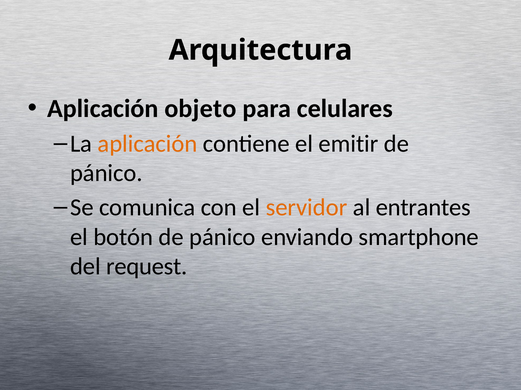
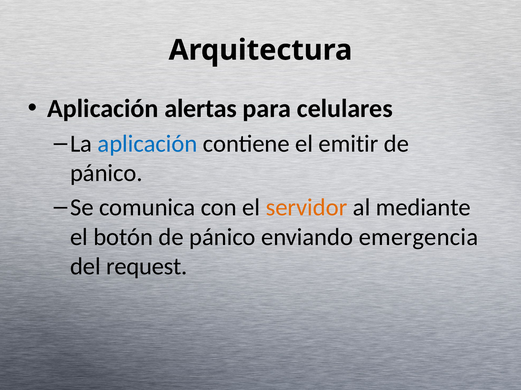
objeto: objeto -> alertas (201, 109)
aplicación colour: orange -> blue (148, 144)
entrantes: entrantes -> mediante (423, 208)
smartphone: smartphone -> emergencia (419, 237)
